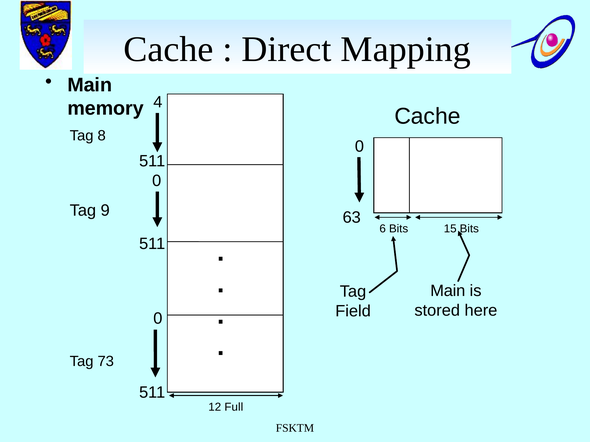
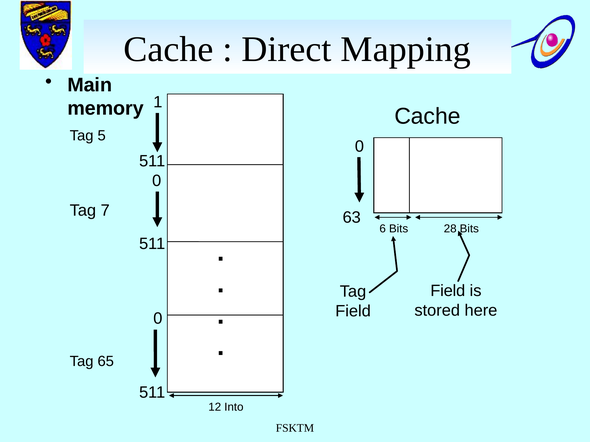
4: 4 -> 1 (158, 102)
8: 8 -> 5 (102, 136)
9: 9 -> 7 (105, 211)
15: 15 -> 28 (450, 229)
Main: Main -> Field (448, 291)
73: 73 -> 65 (106, 362)
Full: Full -> Into (234, 408)
